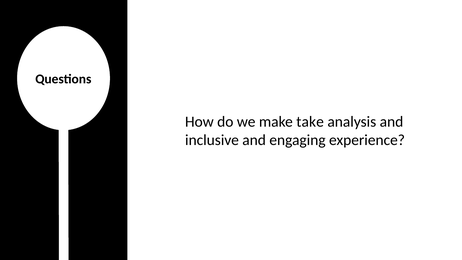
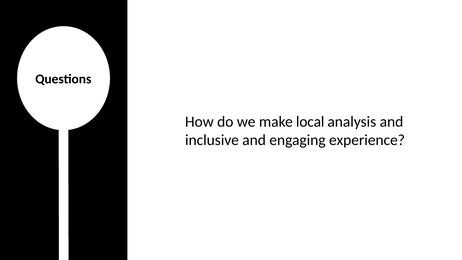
take: take -> local (310, 122)
